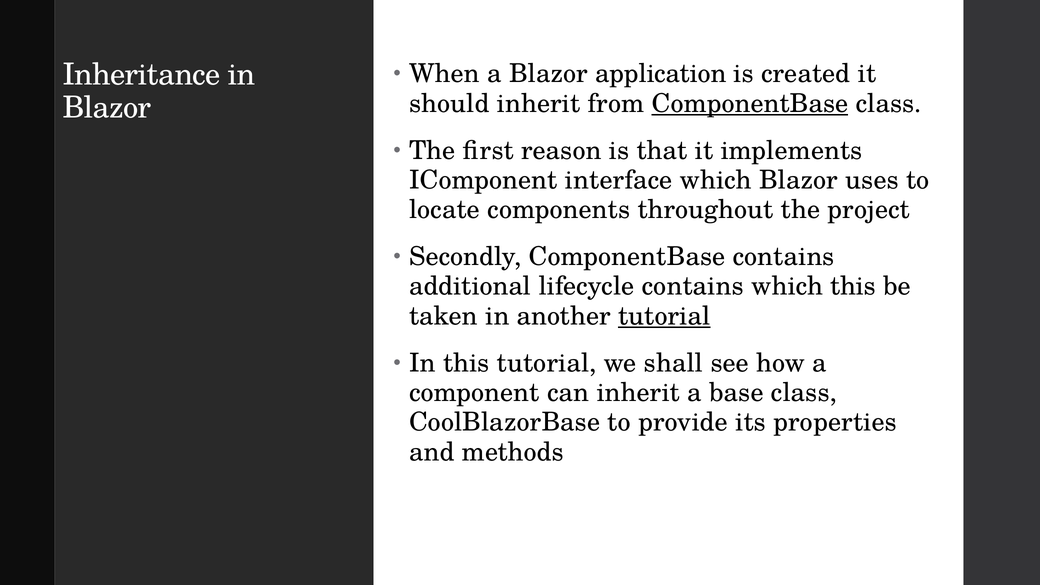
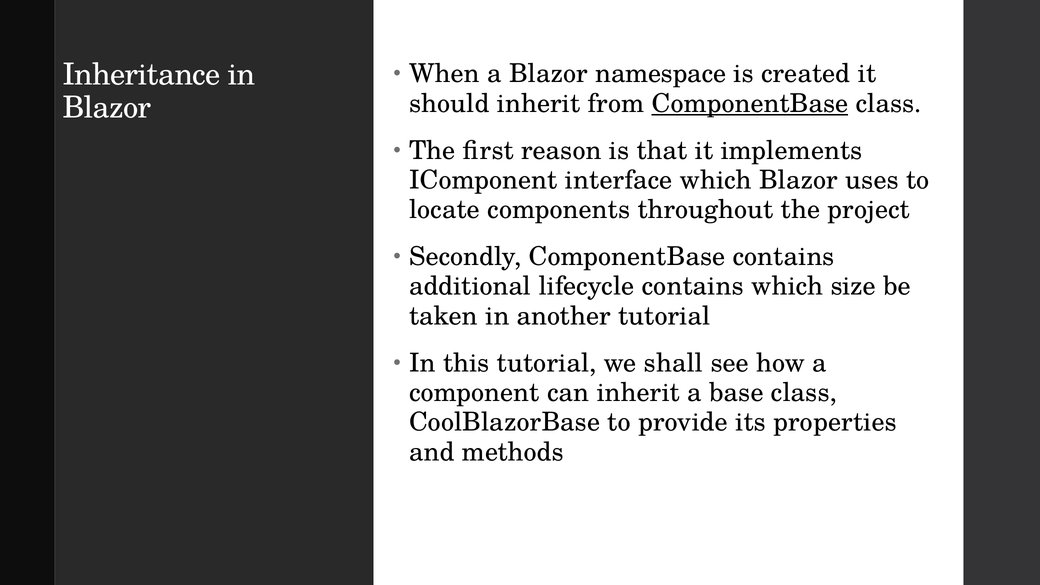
application: application -> namespace (661, 74)
which this: this -> size (853, 286)
tutorial underline: present -> none (664, 316)
